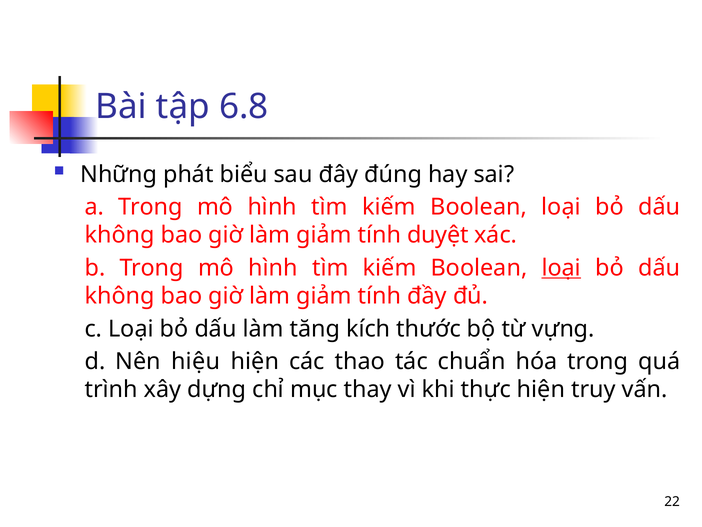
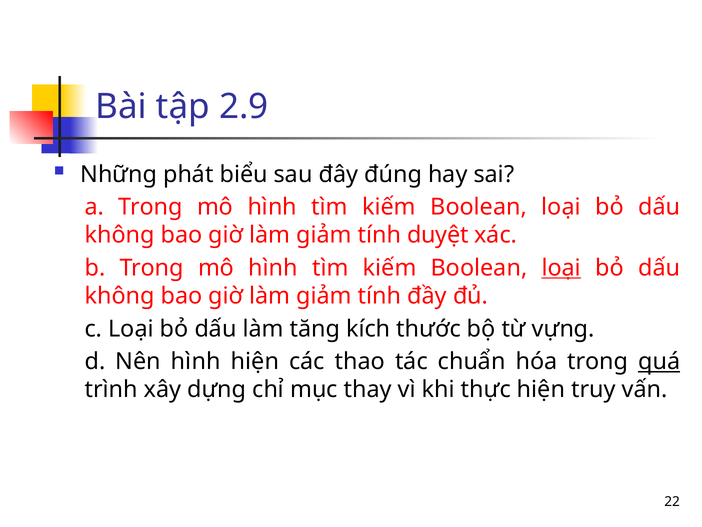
6.8: 6.8 -> 2.9 (244, 107)
Nên hiệu: hiệu -> hình (196, 361)
quá underline: none -> present (659, 361)
